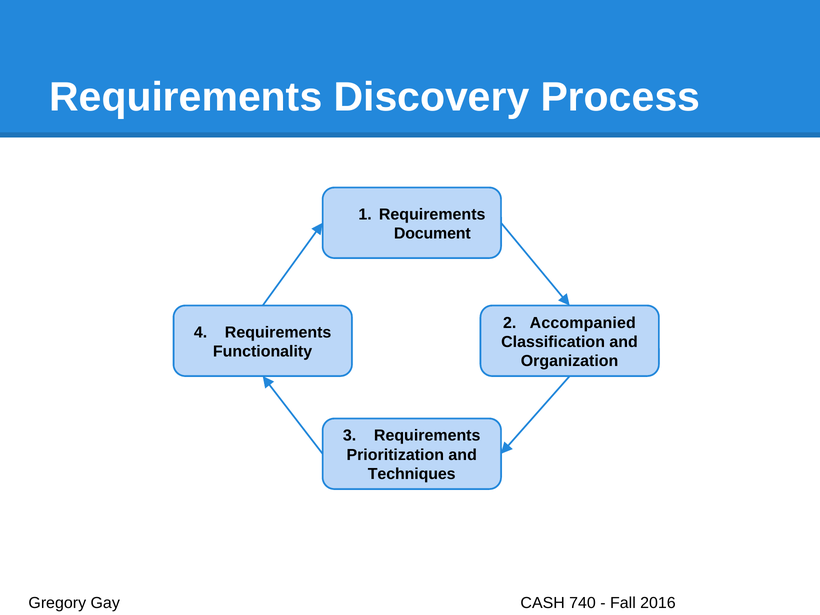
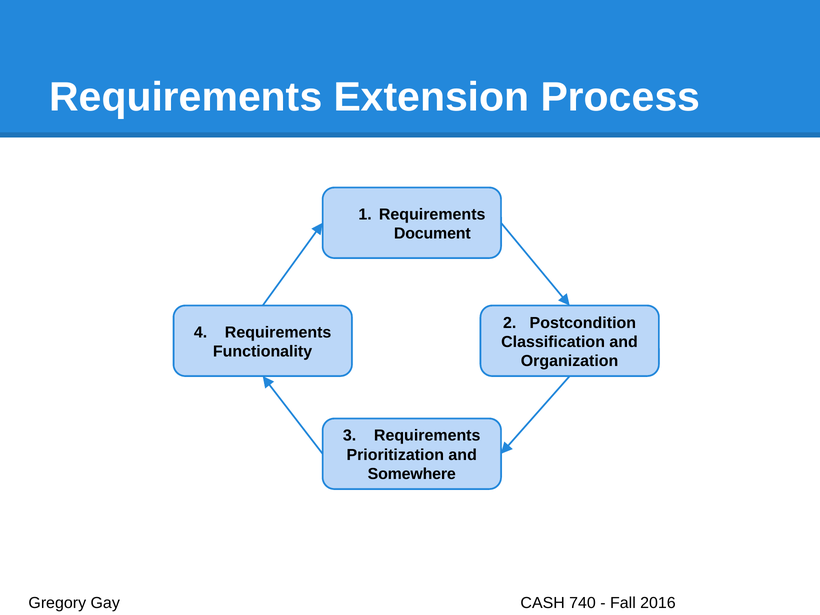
Discovery: Discovery -> Extension (431, 97)
Accompanied: Accompanied -> Postcondition (583, 323)
Techniques: Techniques -> Somewhere (412, 474)
